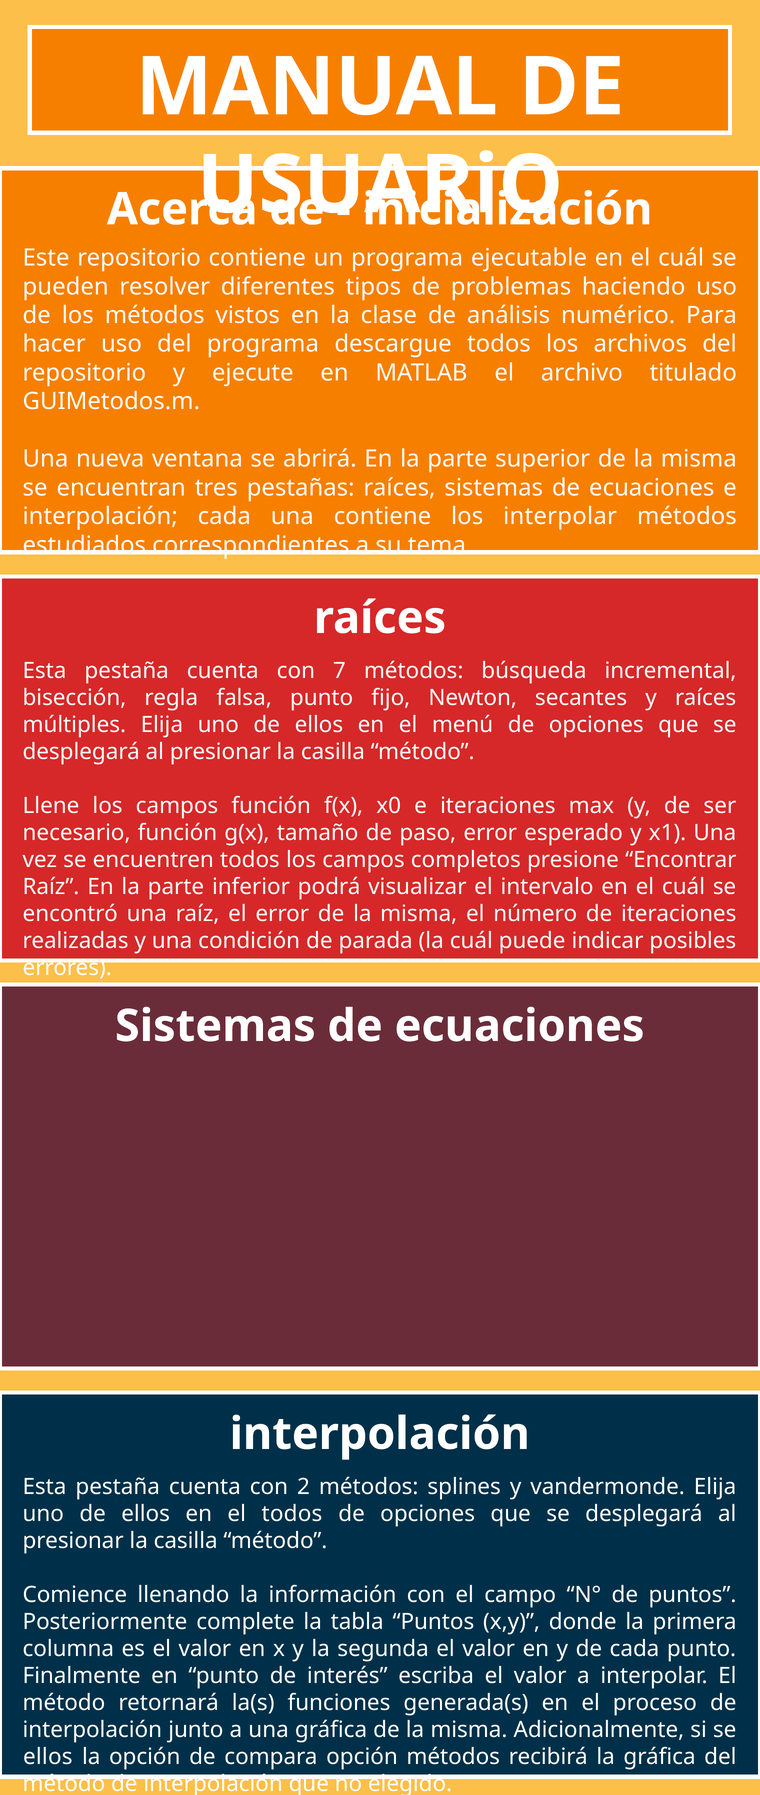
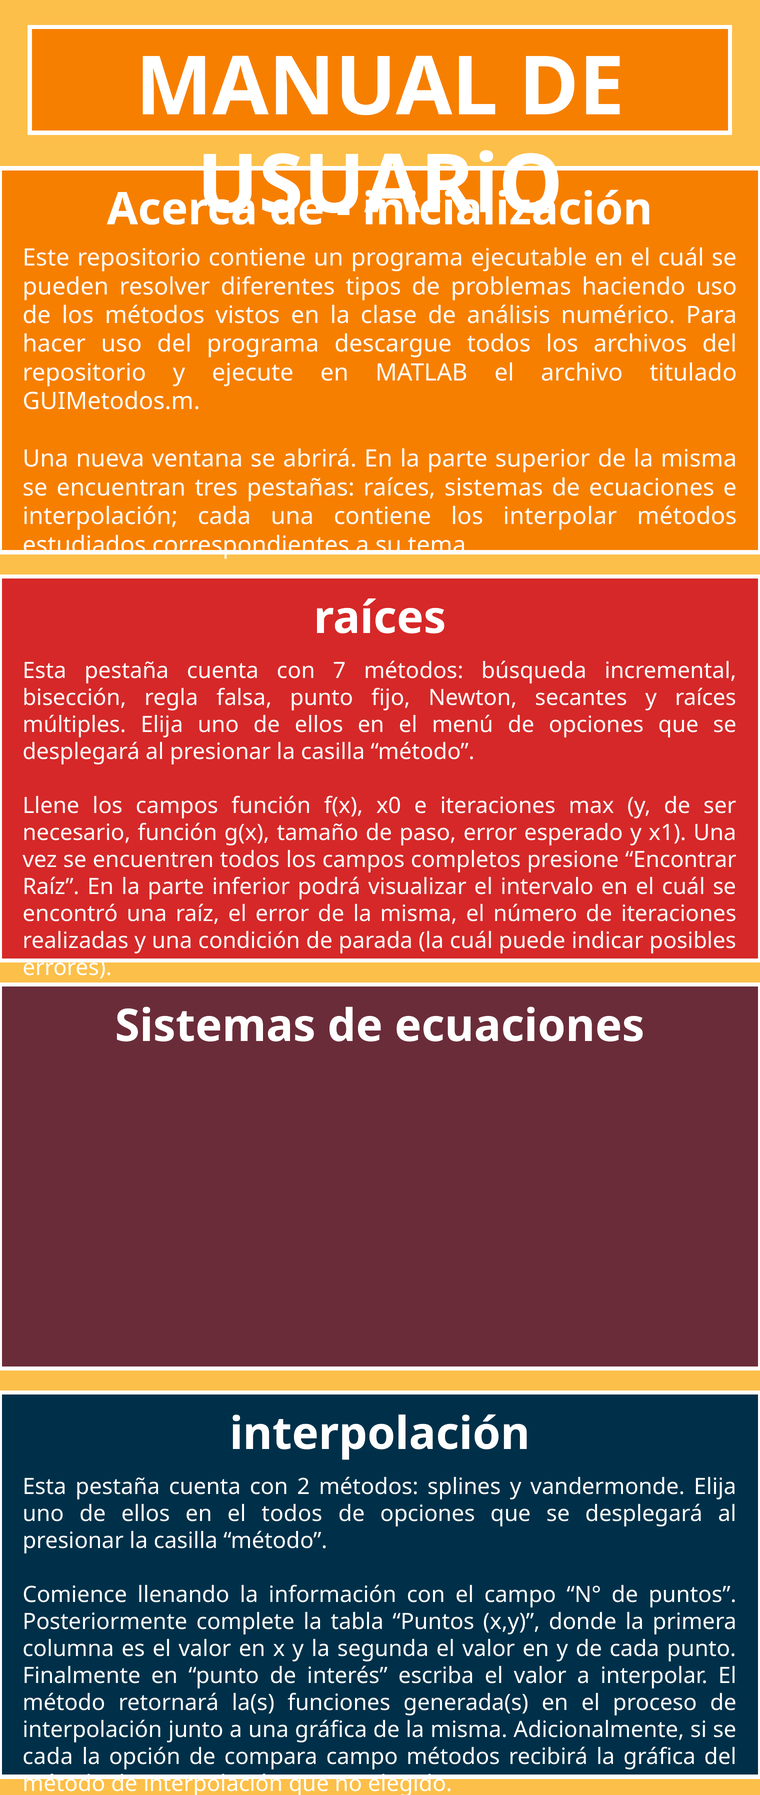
ellos: ellos -> cada (48, 1757)
compara opción: opción -> campo (362, 1757)
